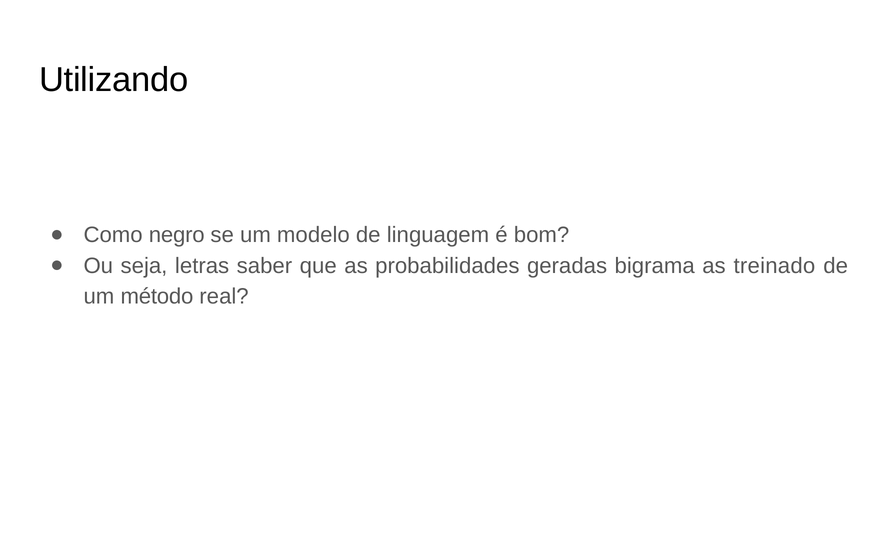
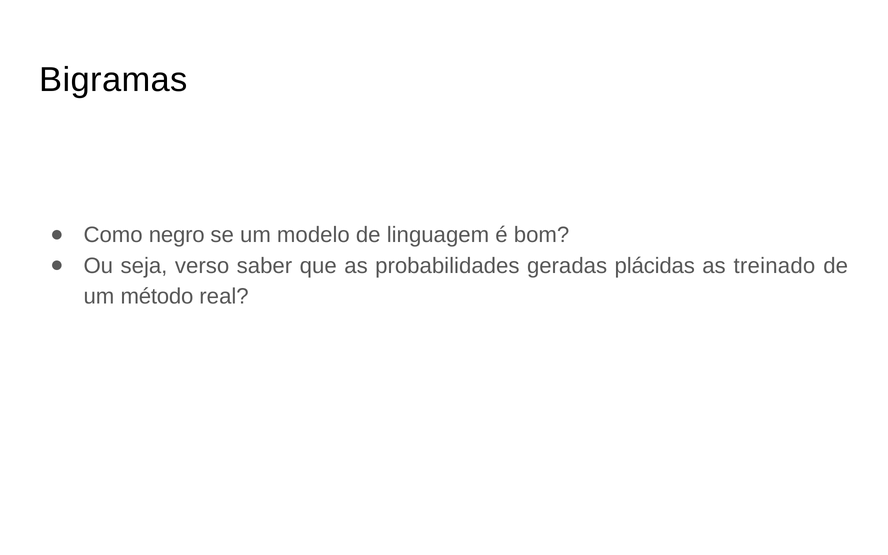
Utilizando: Utilizando -> Bigramas (113, 80)
letras: letras -> verso (202, 266)
bigrama: bigrama -> plácidas (655, 266)
